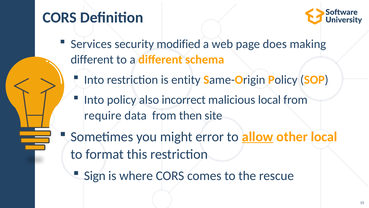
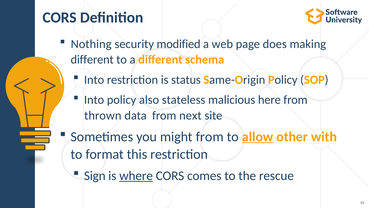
Services: Services -> Nothing (91, 44)
entity: entity -> status (186, 80)
incorrect: incorrect -> stateless (184, 100)
malicious local: local -> here (269, 100)
require: require -> thrown (103, 115)
then: then -> next (190, 115)
might error: error -> from (210, 136)
other local: local -> with (324, 136)
where underline: none -> present (136, 175)
